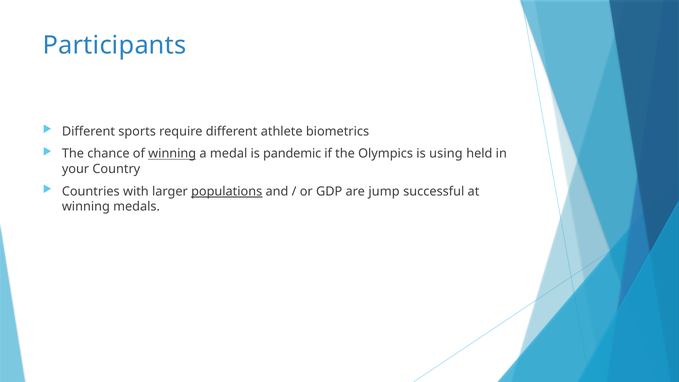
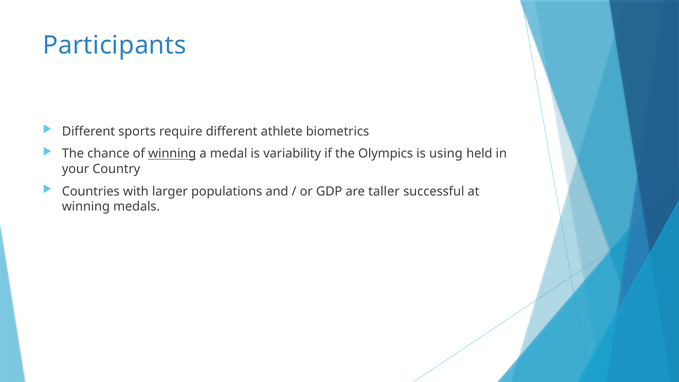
pandemic: pandemic -> variability (292, 154)
populations underline: present -> none (227, 191)
jump: jump -> taller (384, 191)
